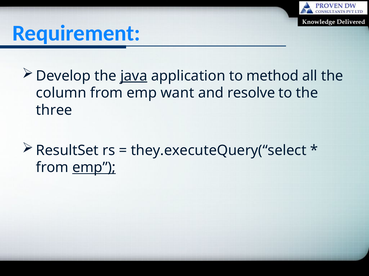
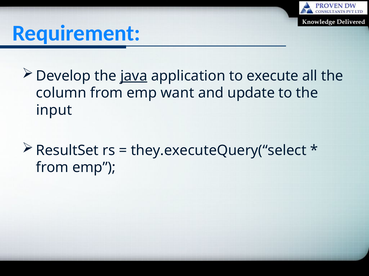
method: method -> execute (273, 76)
resolve: resolve -> update (251, 93)
three: three -> input (54, 110)
emp underline: present -> none (94, 168)
